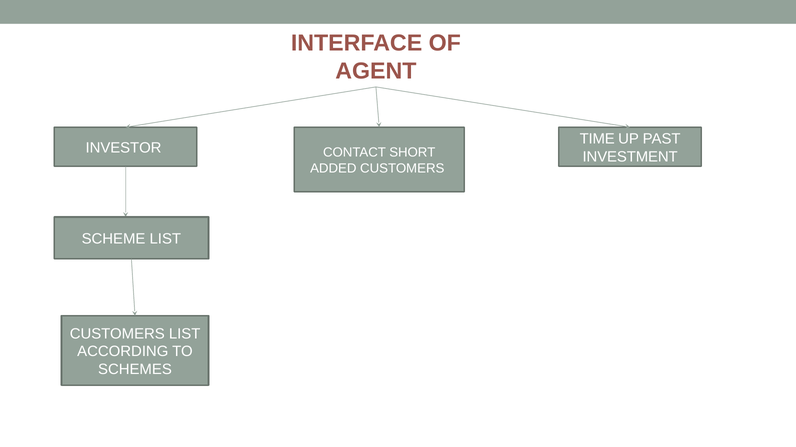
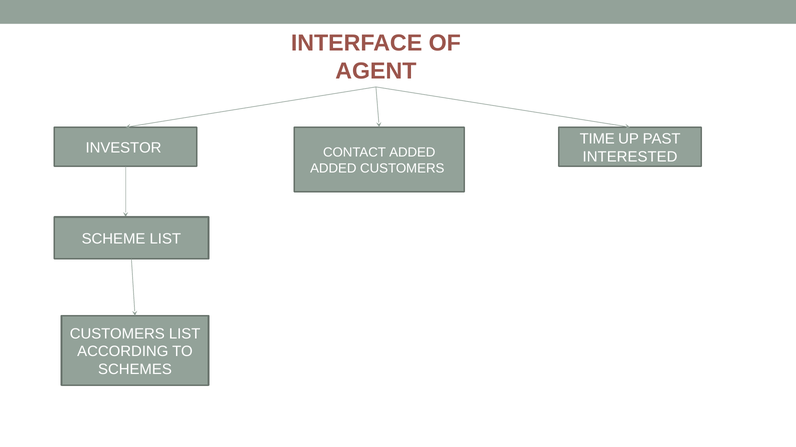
CONTACT SHORT: SHORT -> ADDED (412, 153)
INVESTMENT: INVESTMENT -> INTERESTED (630, 157)
